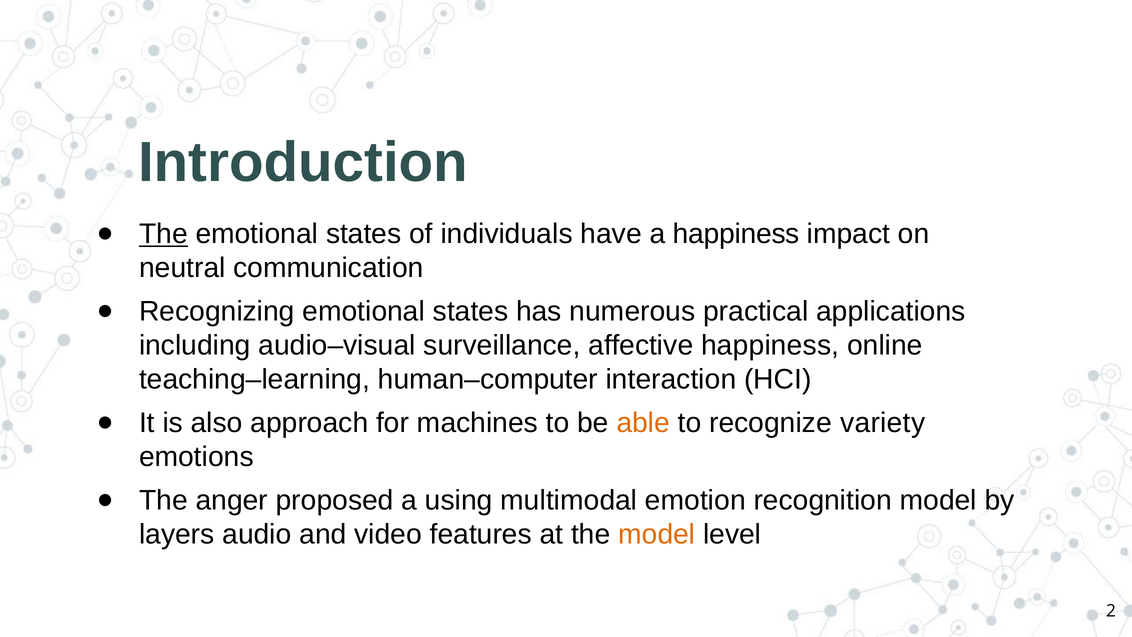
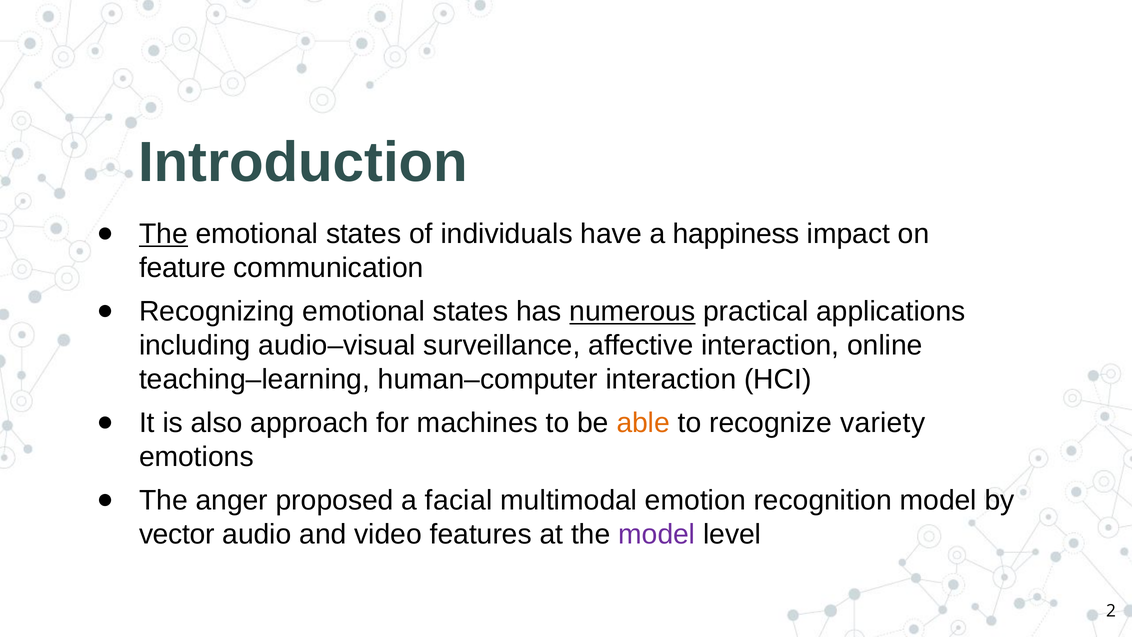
neutral: neutral -> feature (182, 268)
numerous underline: none -> present (632, 311)
affective happiness: happiness -> interaction (770, 345)
using: using -> facial (459, 500)
layers: layers -> vector (177, 534)
model colour: orange -> purple (657, 534)
